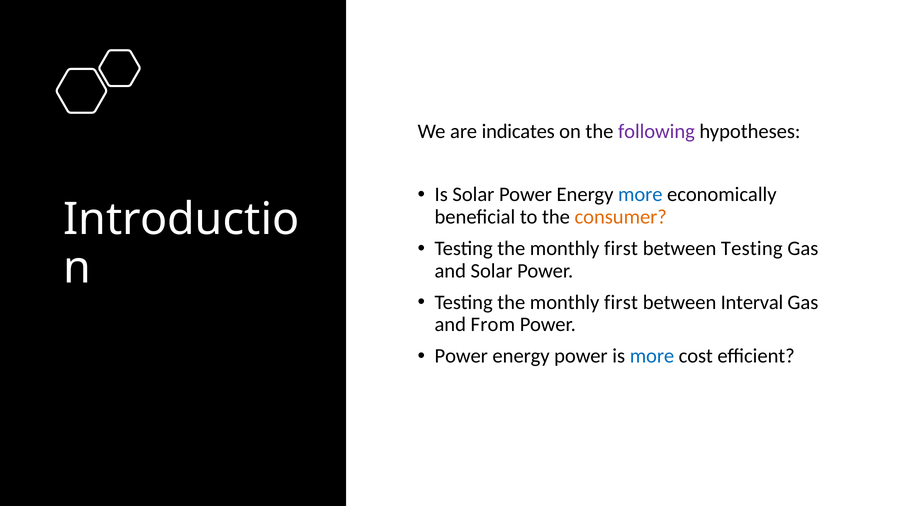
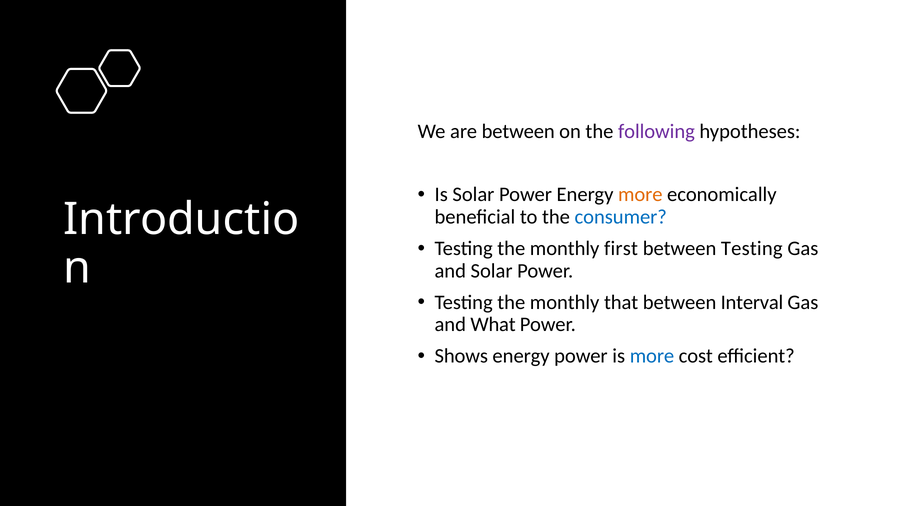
are indicates: indicates -> between (518, 131)
more colour: blue -> orange (640, 195)
consumer colour: orange -> blue (621, 217)
first: first -> that (621, 302)
From: From -> What (493, 324)
Power: Power -> Shows (461, 356)
